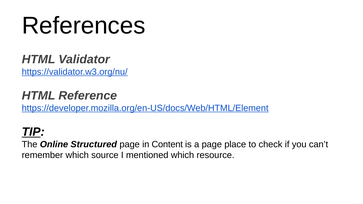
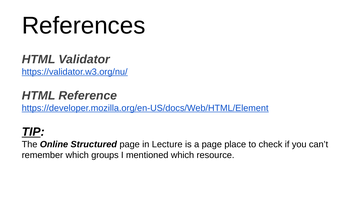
Content: Content -> Lecture (167, 144)
source: source -> groups (105, 155)
